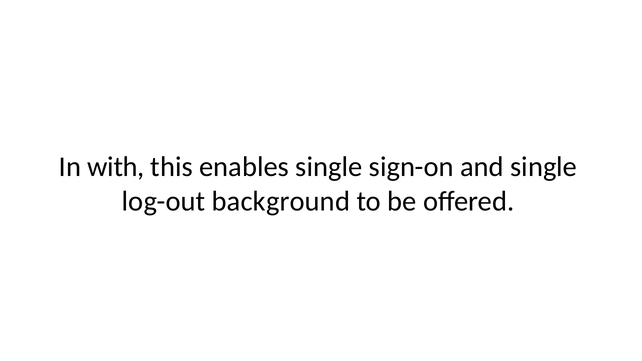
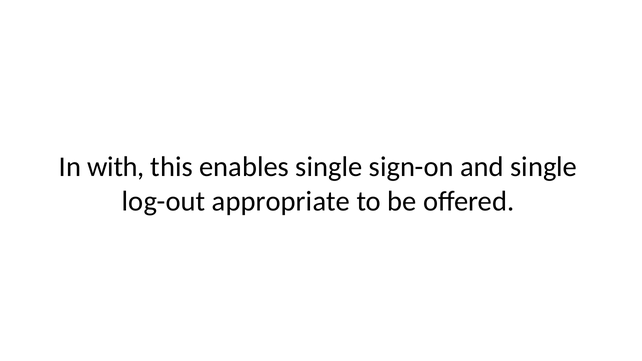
background: background -> appropriate (281, 201)
